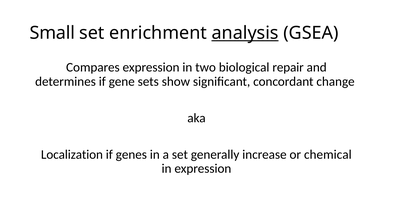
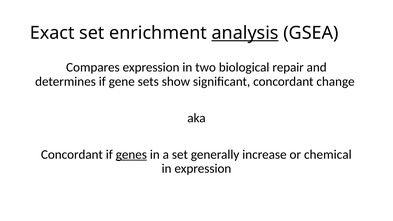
Small: Small -> Exact (52, 33)
Localization: Localization -> Concordant (72, 154)
genes underline: none -> present (131, 154)
